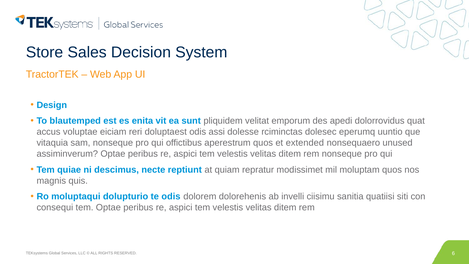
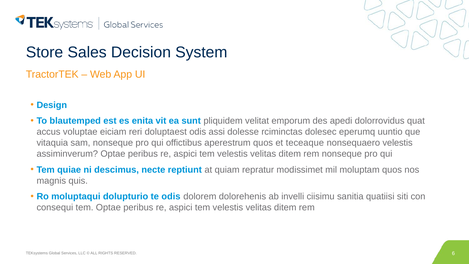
extended: extended -> teceaque (305, 143)
nonsequaero unused: unused -> velestis (398, 143)
